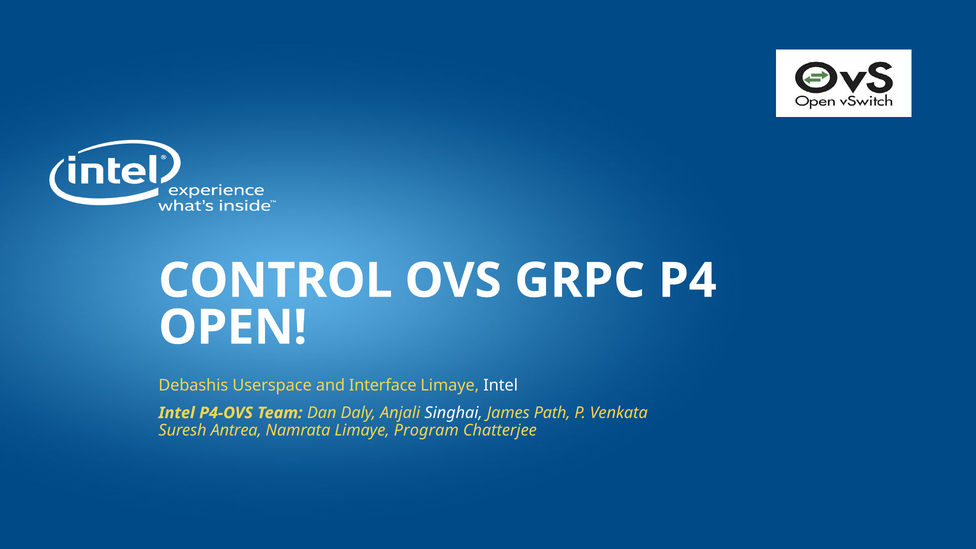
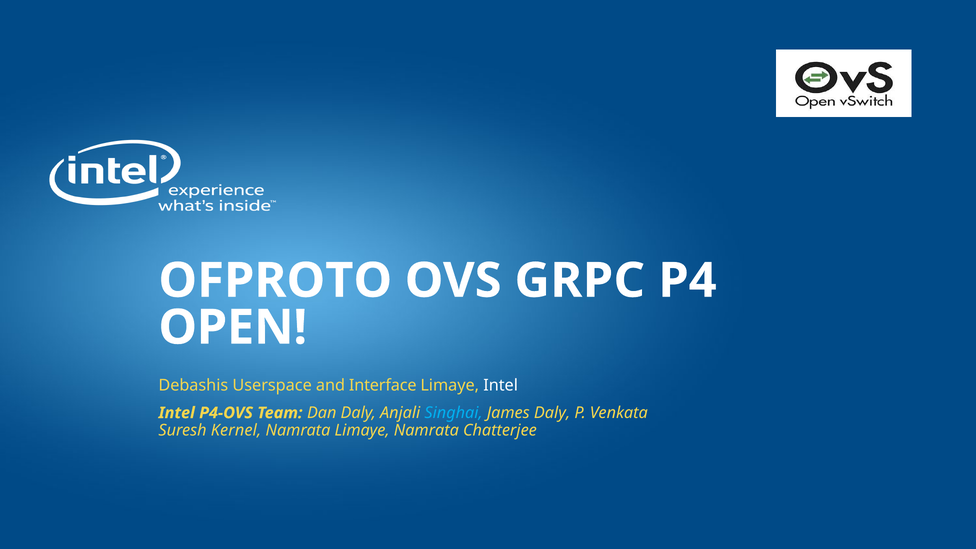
CONTROL: CONTROL -> OFPROTO (275, 281)
Singhai colour: white -> light blue (454, 413)
James Path: Path -> Daly (552, 413)
Antrea: Antrea -> Kernel (236, 430)
Limaye Program: Program -> Namrata (426, 430)
